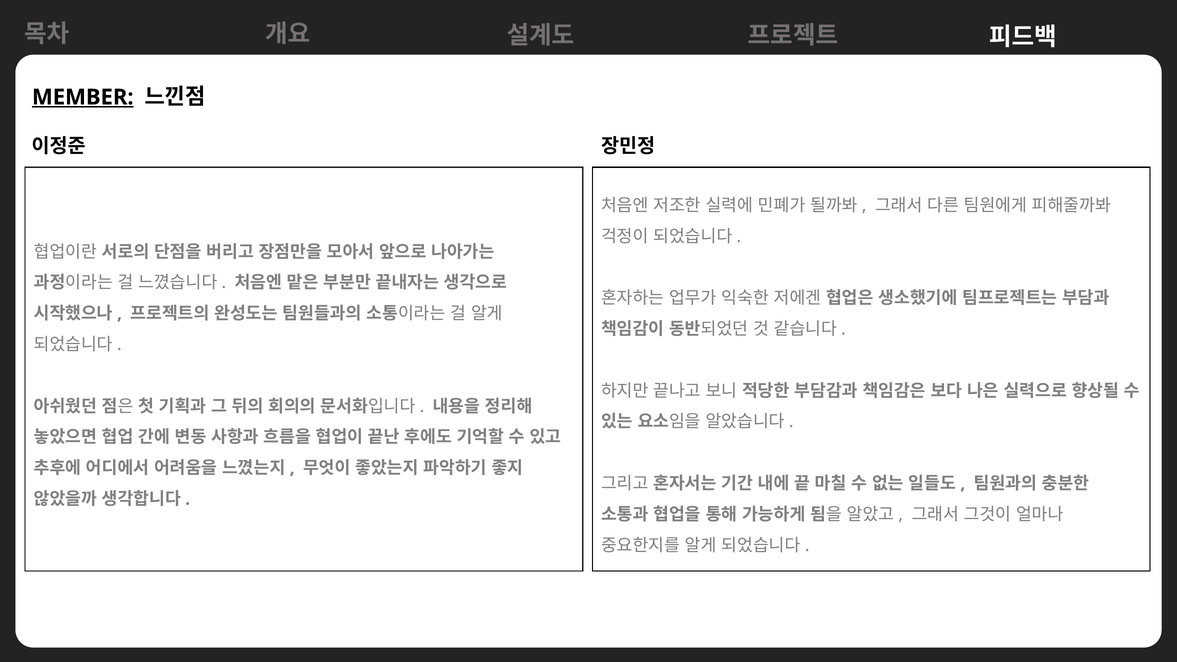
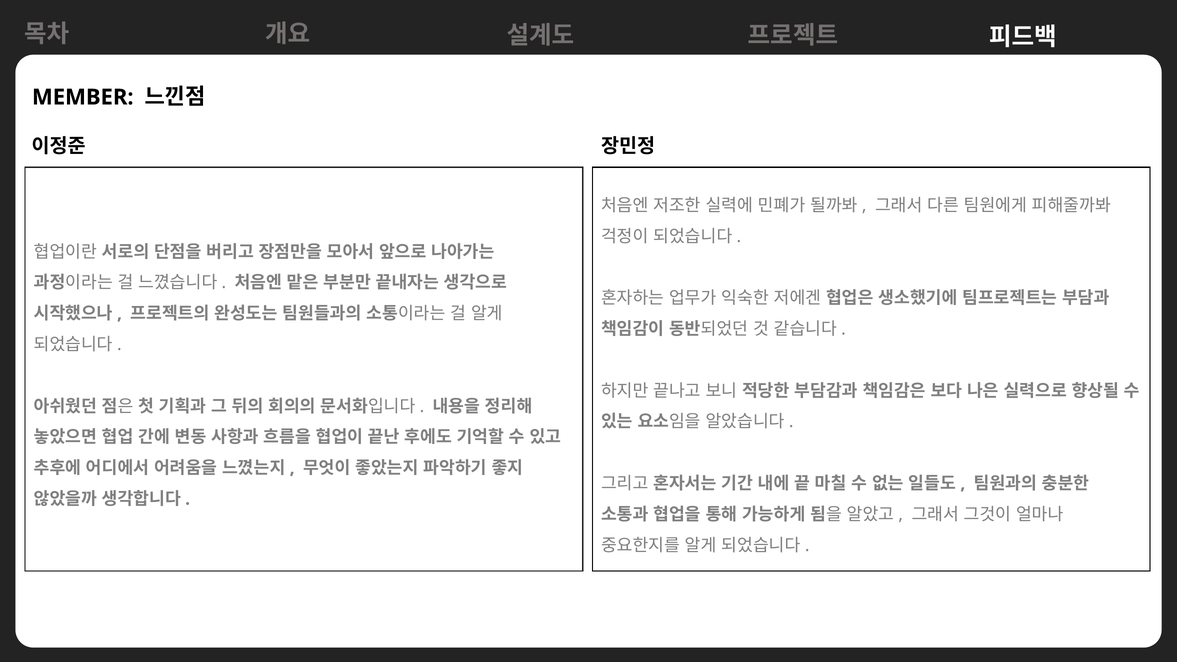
MEMBER underline: present -> none (83, 97)
